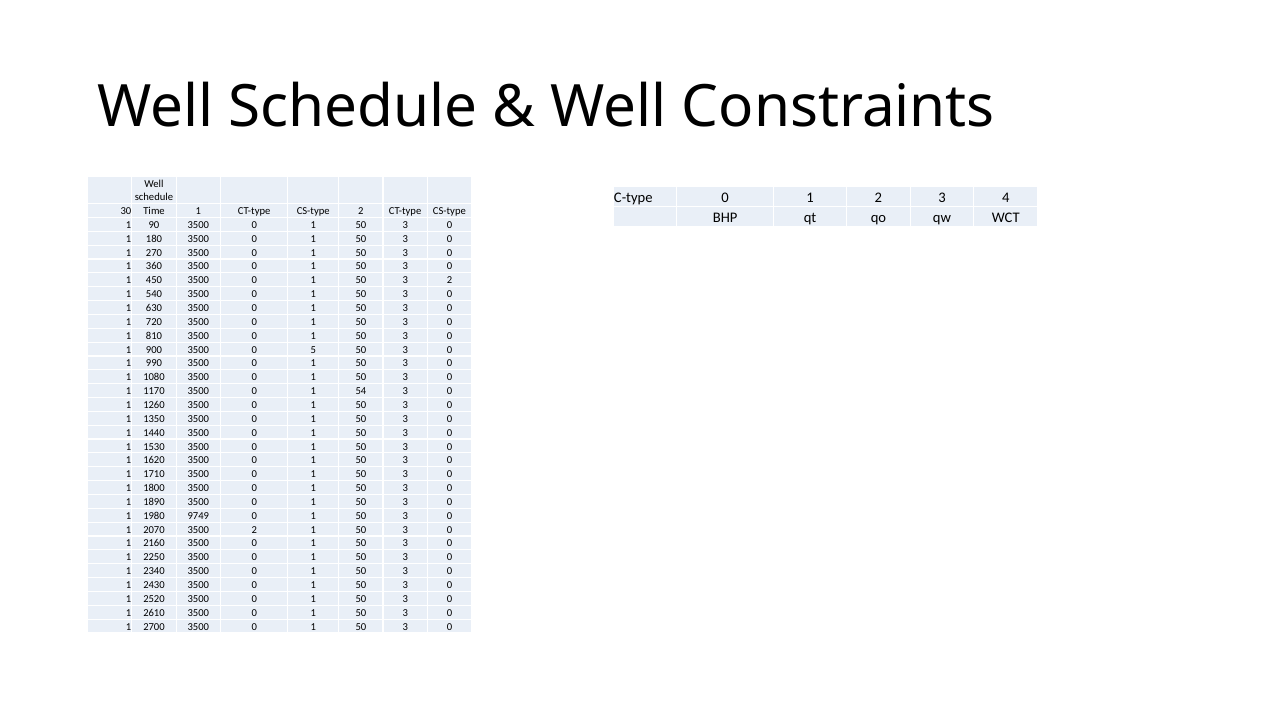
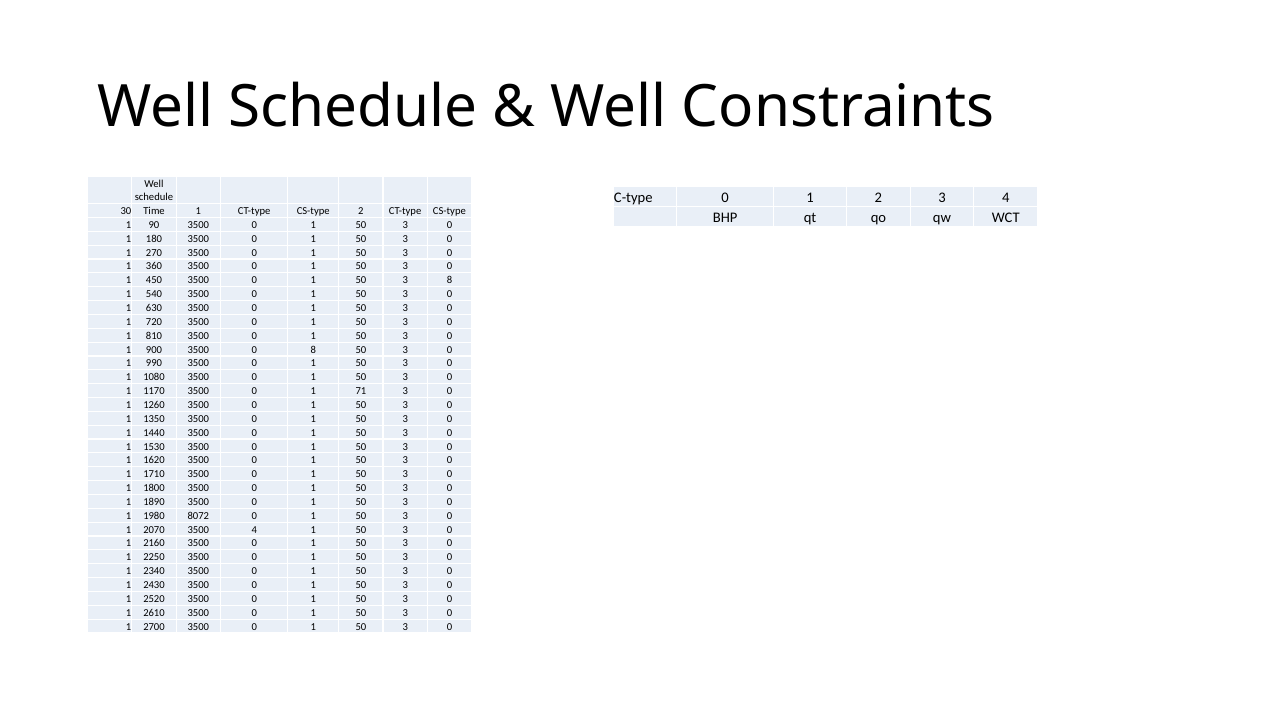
3 2: 2 -> 8 (450, 280)
0 5: 5 -> 8 (313, 349)
54: 54 -> 71 (361, 391)
9749: 9749 -> 8072 (198, 516)
3500 2: 2 -> 4 (254, 529)
